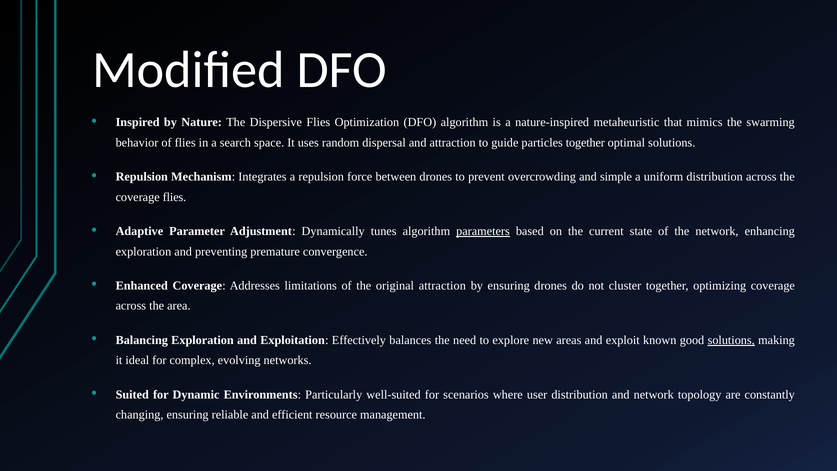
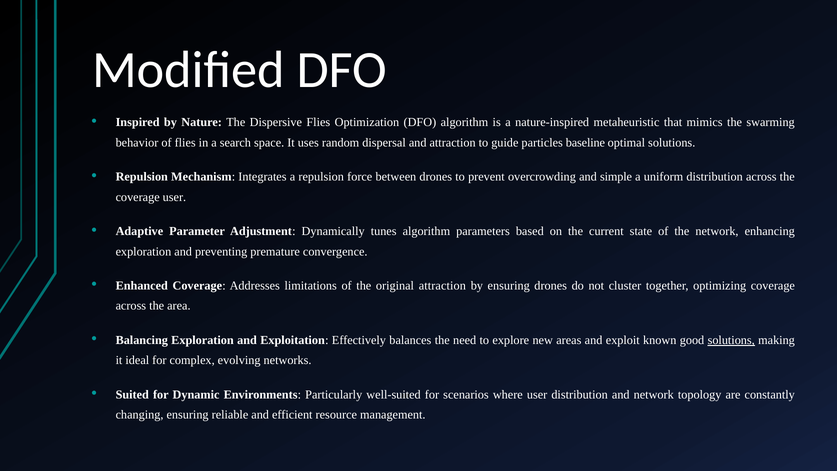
particles together: together -> baseline (585, 143)
coverage flies: flies -> user (174, 197)
parameters underline: present -> none (483, 231)
